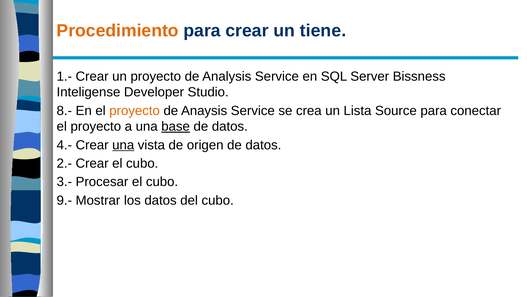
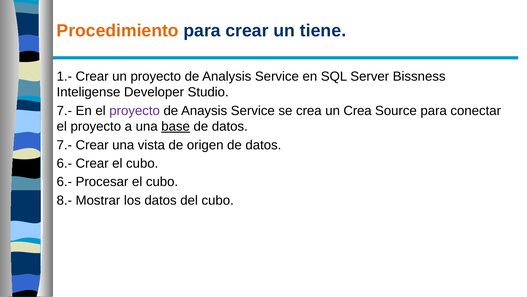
8.-: 8.- -> 7.- (64, 110)
proyecto colour: orange -> purple (135, 110)
un Lista: Lista -> Crea (358, 110)
4.-: 4.- -> 7.- (64, 145)
una underline: present -> none (123, 145)
2.-: 2.- -> 6.- (64, 163)
3.-: 3.- -> 6.- (64, 182)
9.-: 9.- -> 8.- (64, 200)
